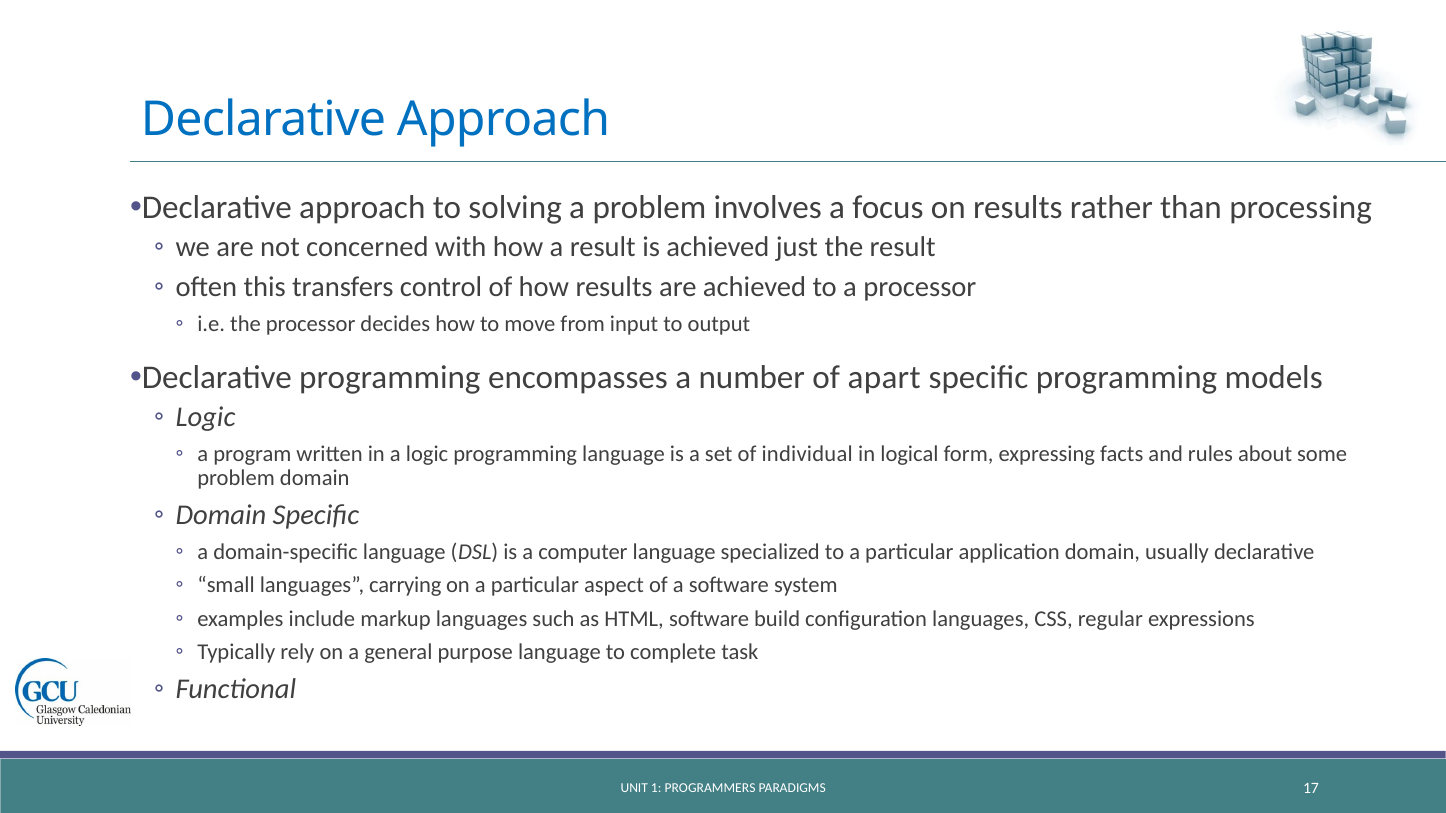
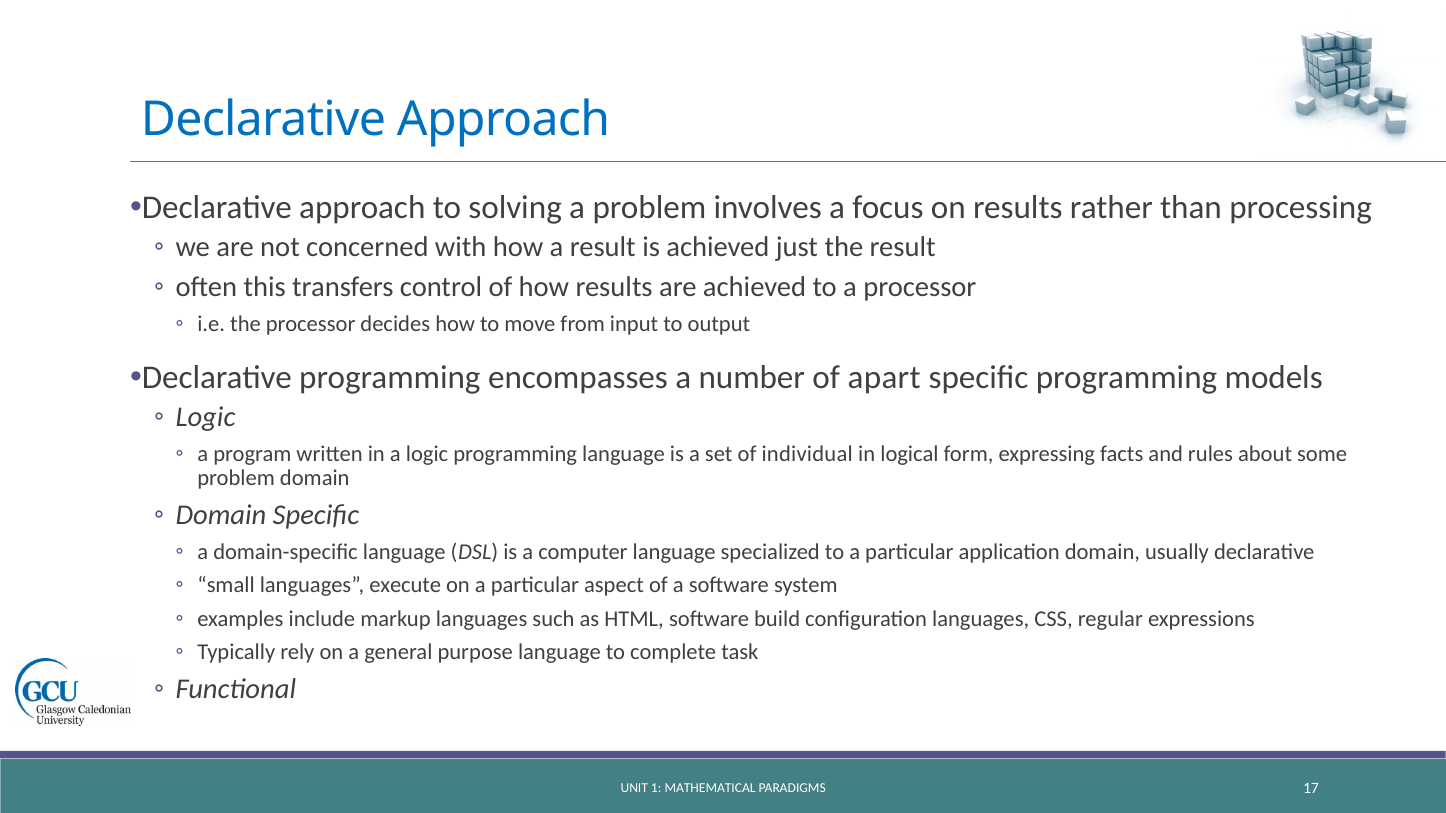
carrying: carrying -> execute (405, 586)
PROGRAMMERS: PROGRAMMERS -> MATHEMATICAL (710, 789)
